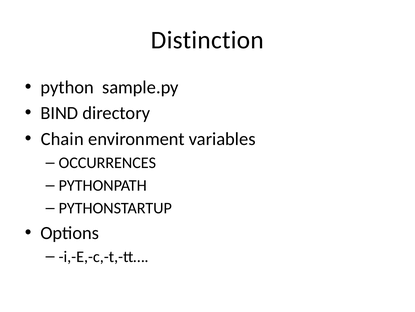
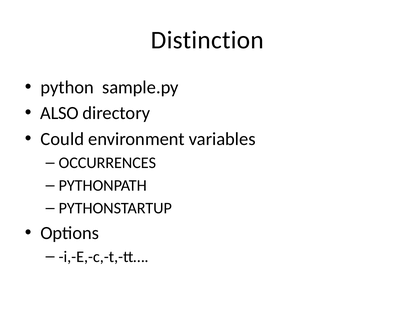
BIND: BIND -> ALSO (59, 113)
Chain: Chain -> Could (62, 139)
